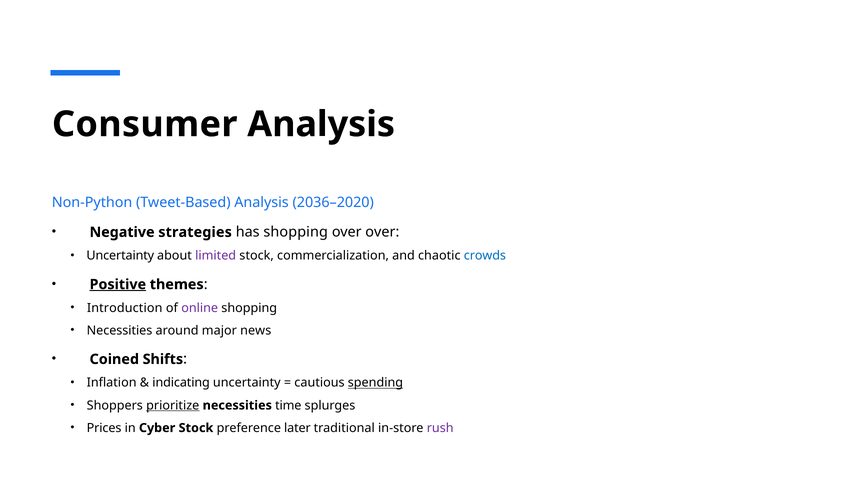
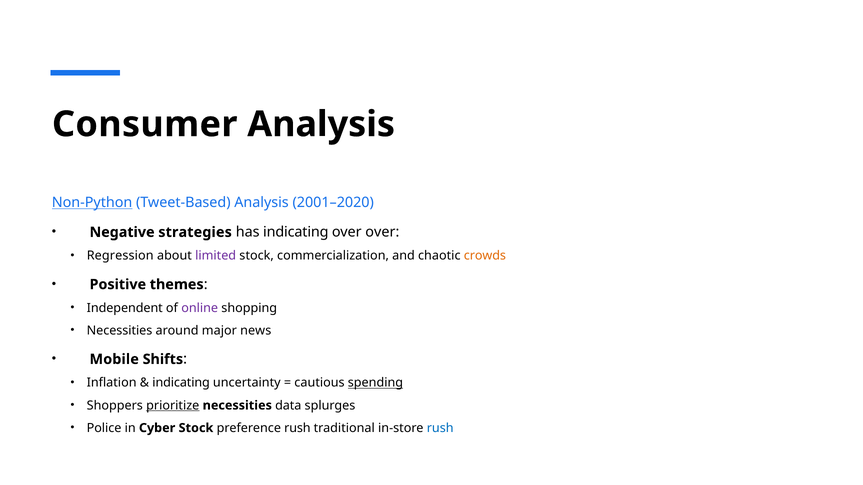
Non-Python underline: none -> present (92, 203)
2036–2020: 2036–2020 -> 2001–2020 (333, 203)
has shopping: shopping -> indicating (296, 232)
Uncertainty: Uncertainty -> Regression (120, 256)
crowds colour: blue -> orange (485, 256)
Positive underline: present -> none (118, 285)
Introduction: Introduction -> Independent (125, 308)
Coined: Coined -> Mobile (114, 360)
time: time -> data (288, 406)
Prices: Prices -> Police (104, 428)
preference later: later -> rush (297, 428)
rush colour: purple -> blue (440, 428)
